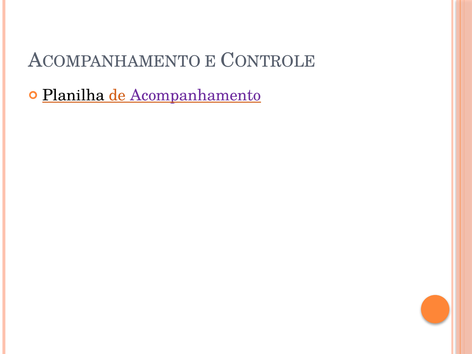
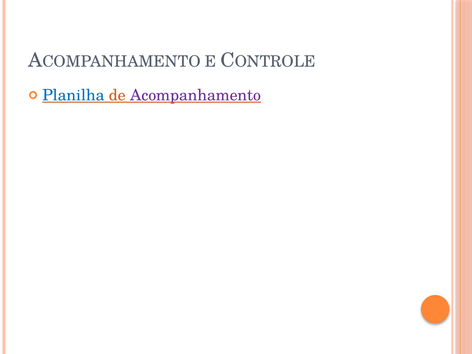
Planilha colour: black -> blue (73, 95)
